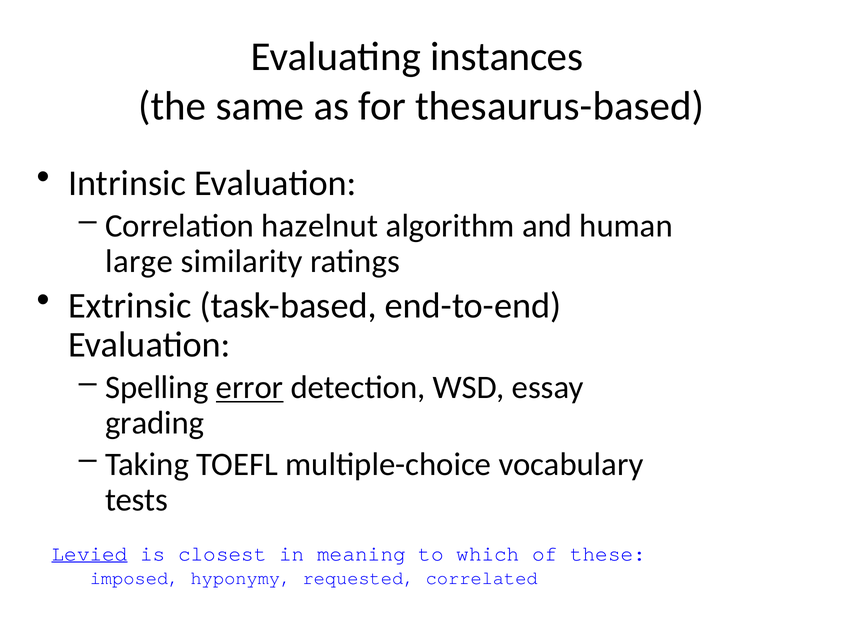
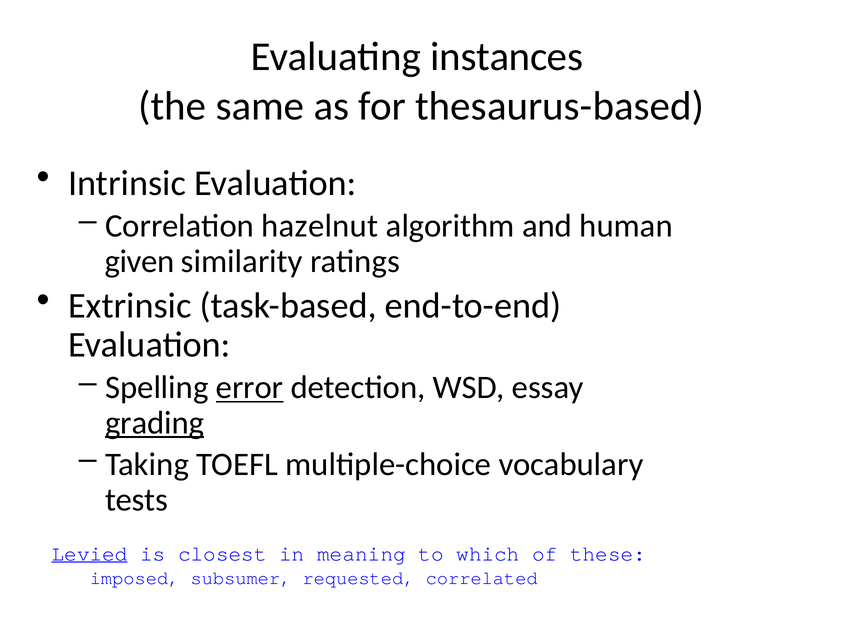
large: large -> given (139, 261)
grading underline: none -> present (155, 423)
hyponymy: hyponymy -> subsumer (241, 578)
